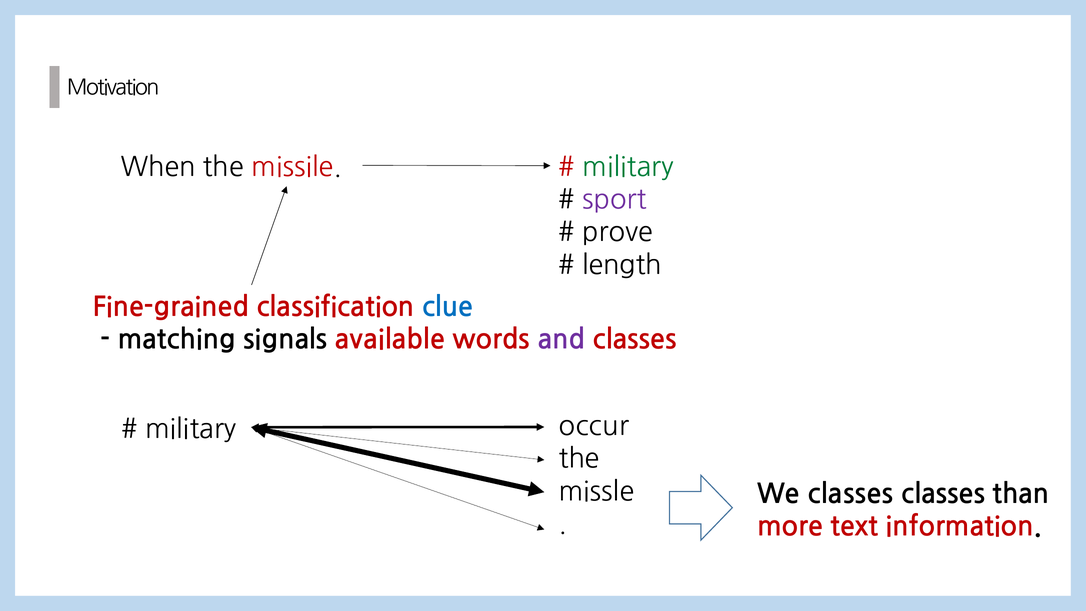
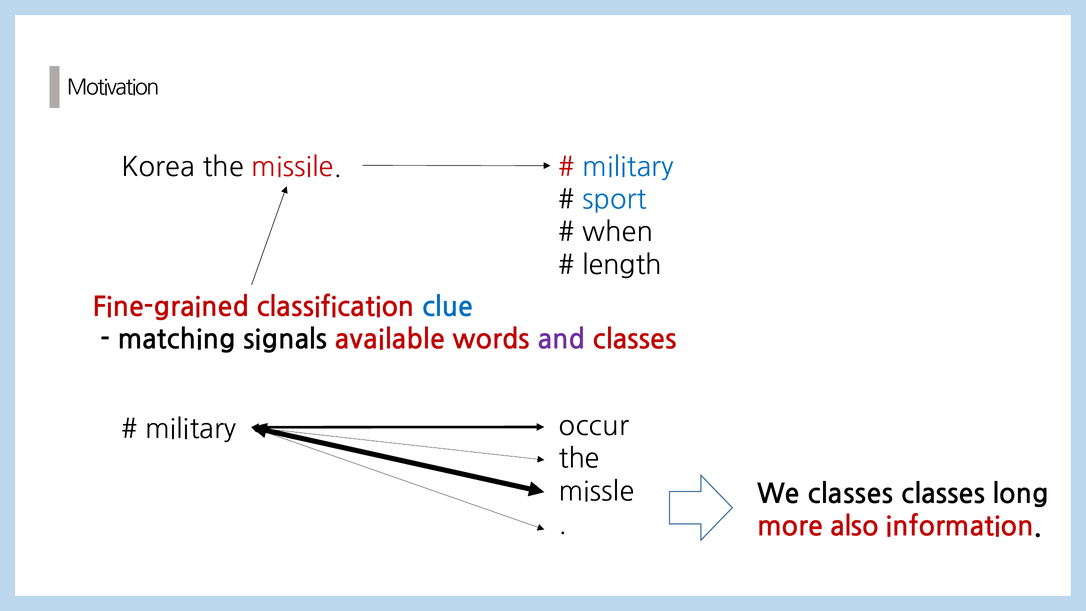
When: When -> Korea (158, 167)
military colour: green -> blue (628, 167)
sport colour: purple -> blue (615, 200)
prove: prove -> when (618, 232)
than: than -> long (1021, 494)
text: text -> also (854, 527)
